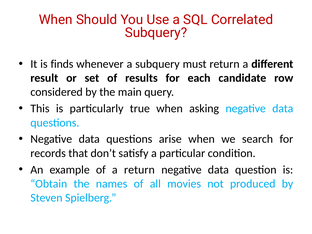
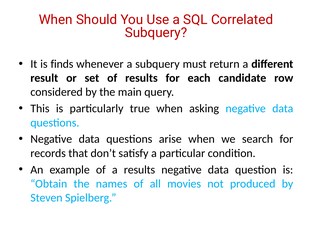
a return: return -> results (139, 170)
